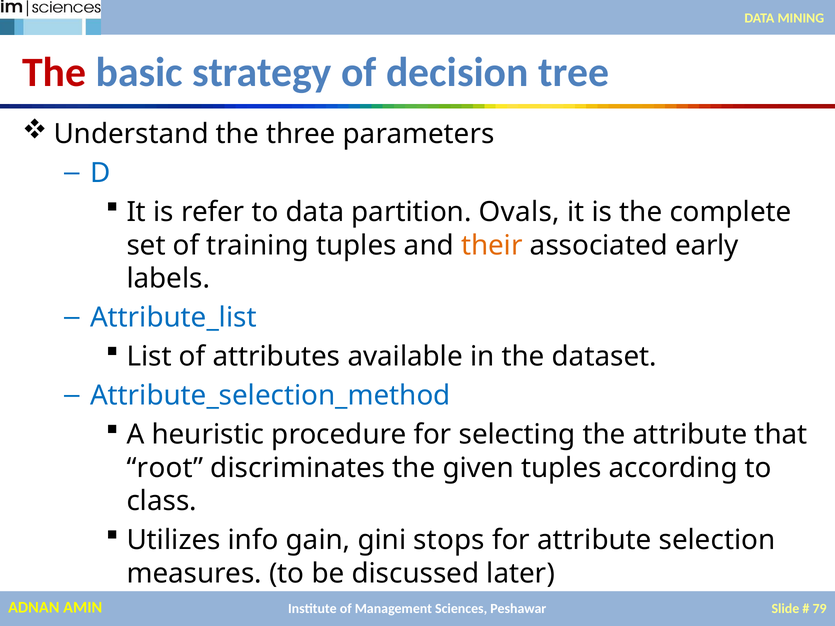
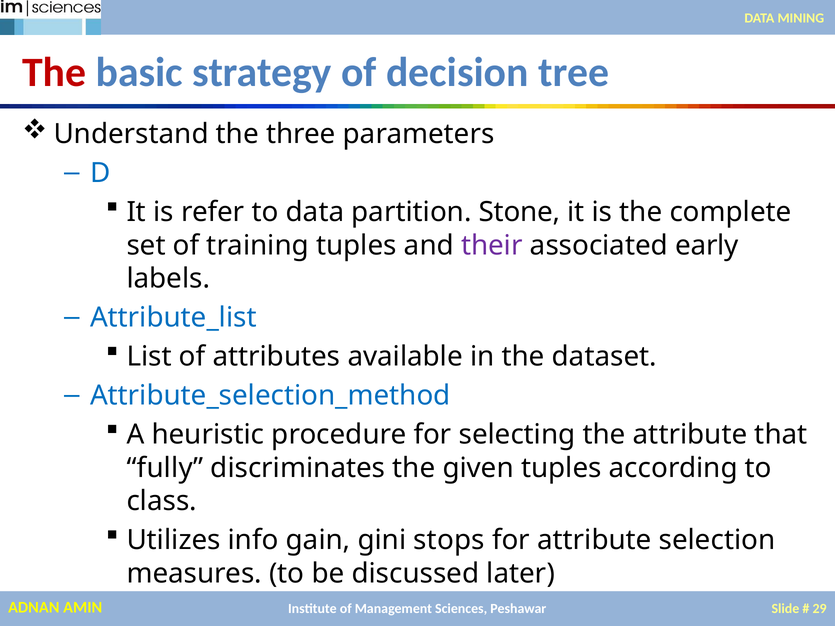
Ovals: Ovals -> Stone (519, 212)
their colour: orange -> purple (492, 245)
root: root -> fully (165, 468)
79: 79 -> 29 (820, 609)
